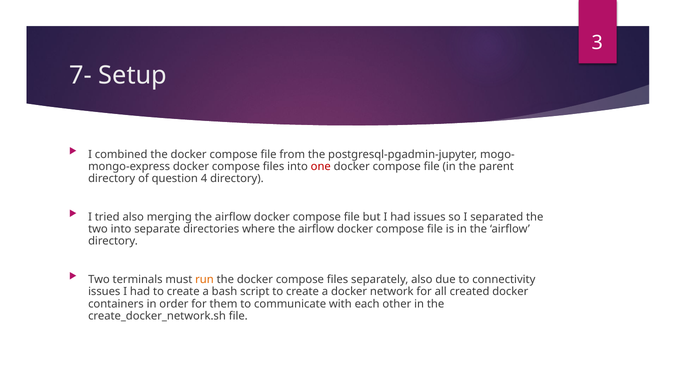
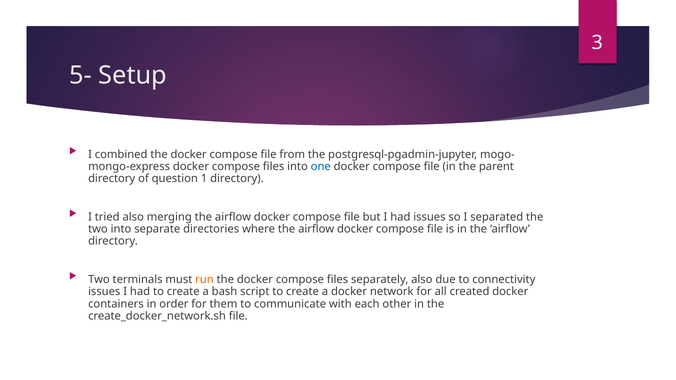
7-: 7- -> 5- (80, 75)
one colour: red -> blue (321, 167)
4: 4 -> 1 (204, 179)
